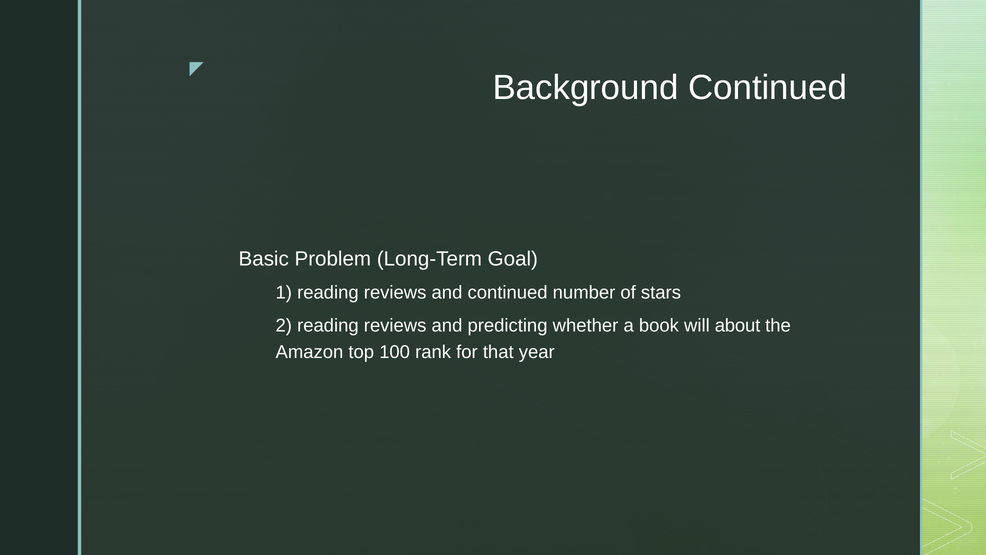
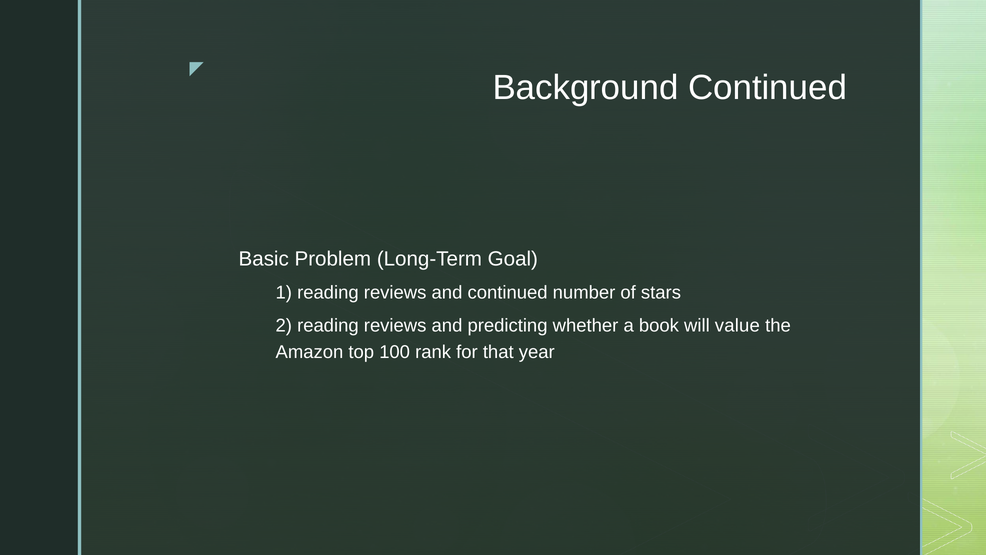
about: about -> value (737, 325)
